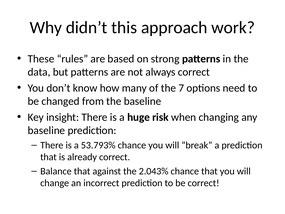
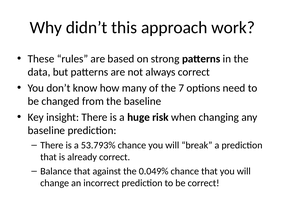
2.043%: 2.043% -> 0.049% (154, 171)
